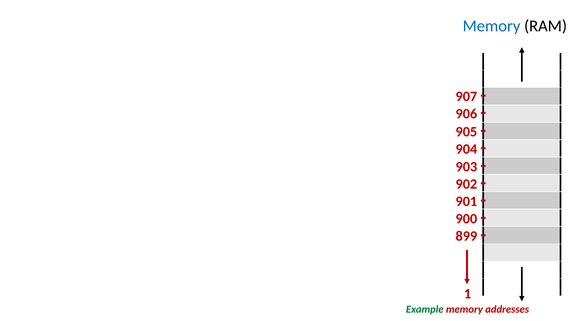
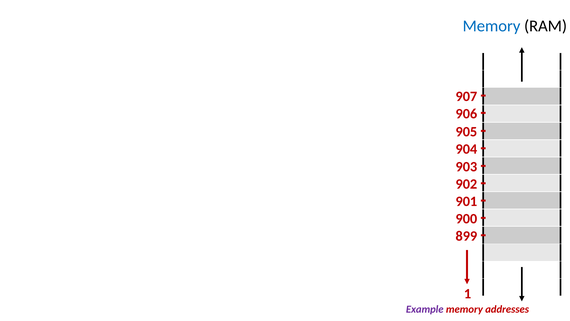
Example colour: green -> purple (425, 309)
